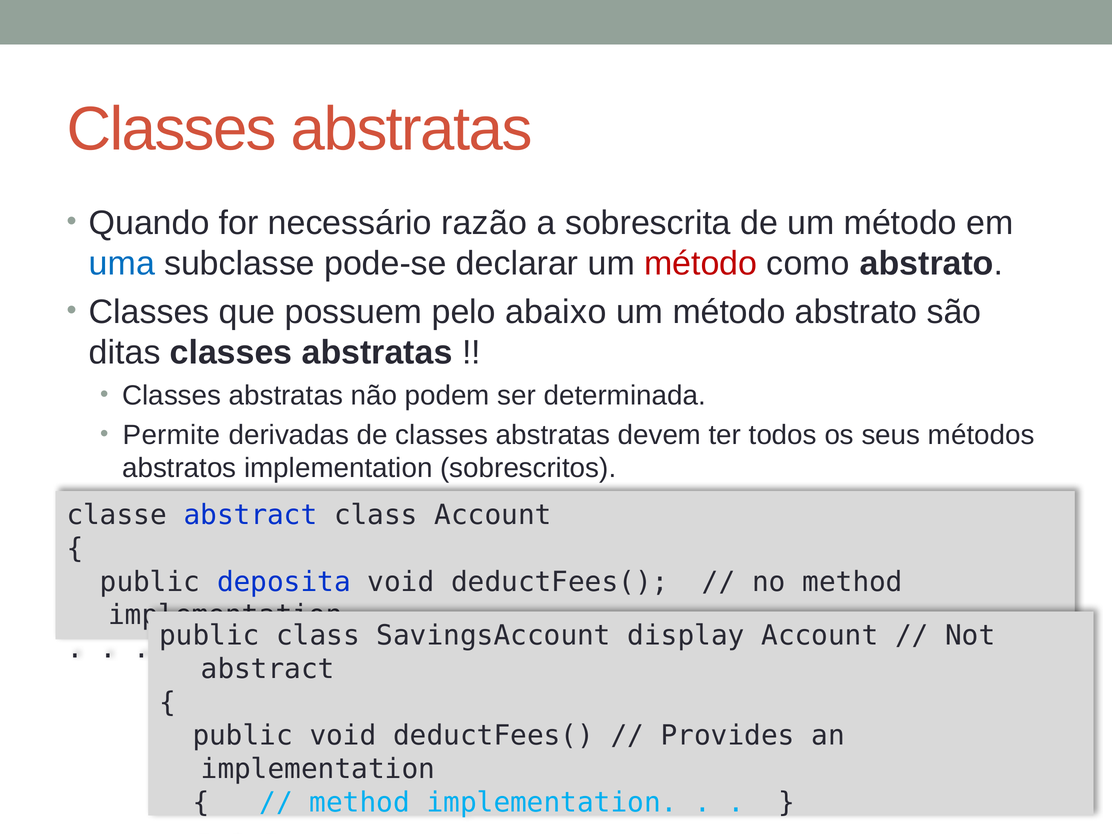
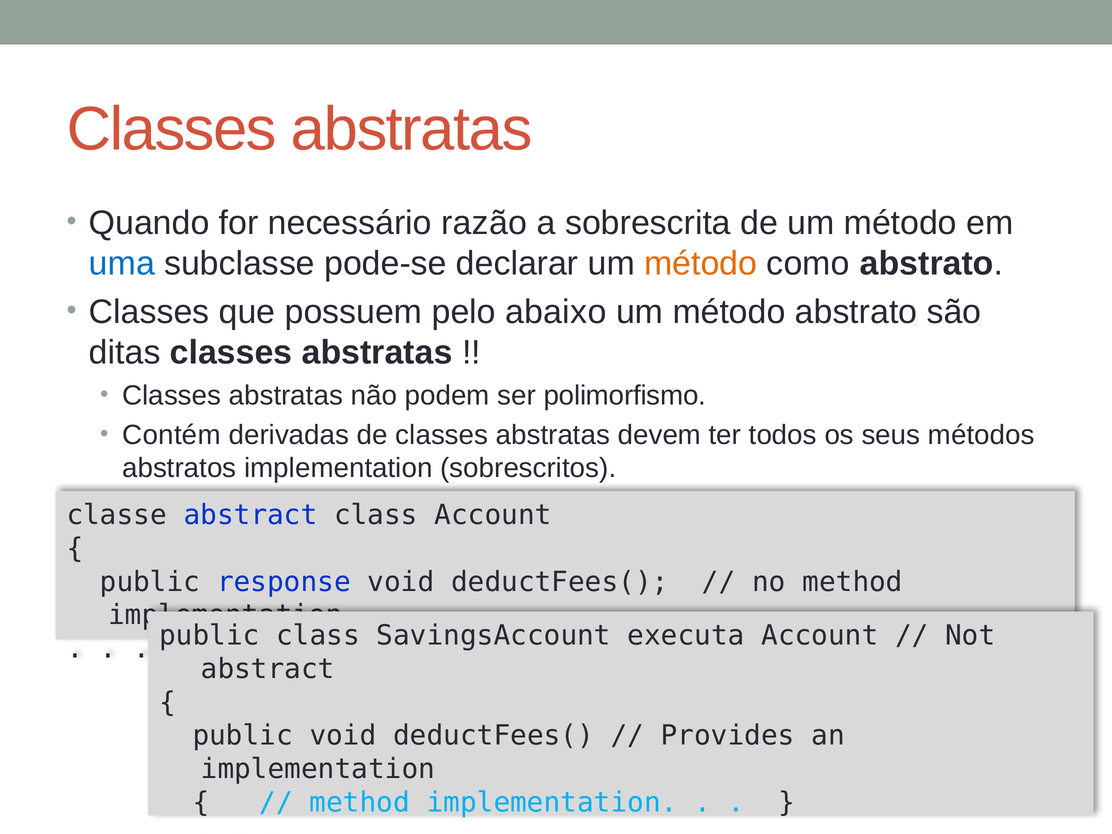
método colour: red -> orange (701, 264)
determinada: determinada -> polimorfismo (625, 395)
Permite: Permite -> Contém (172, 435)
deposita: deposita -> response (284, 582)
display: display -> executa (686, 636)
